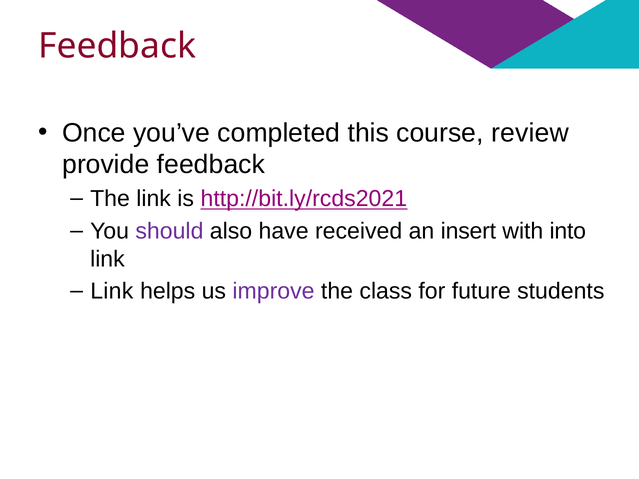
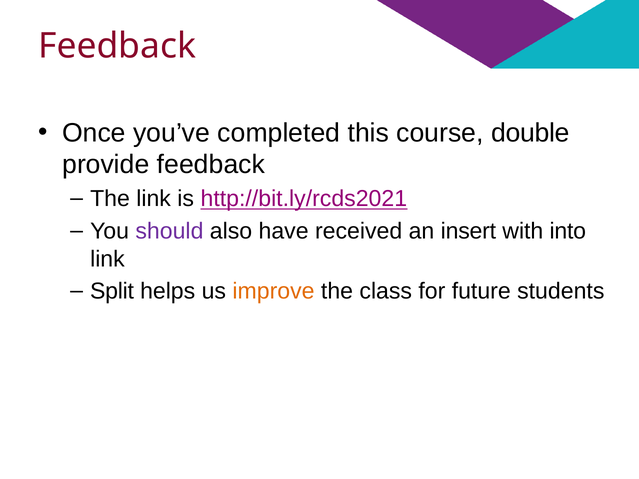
review: review -> double (530, 133)
Link: Link -> Split (112, 291)
improve colour: purple -> orange (273, 291)
